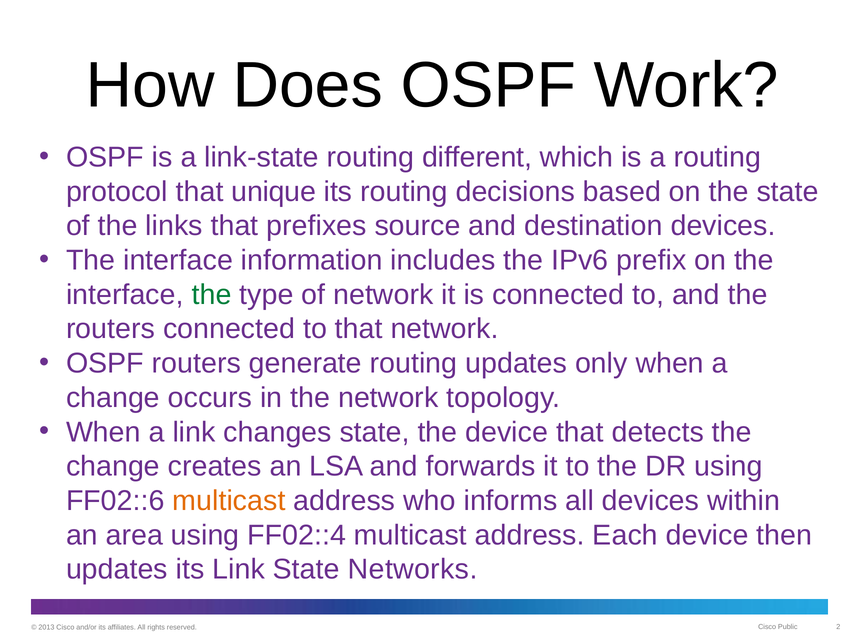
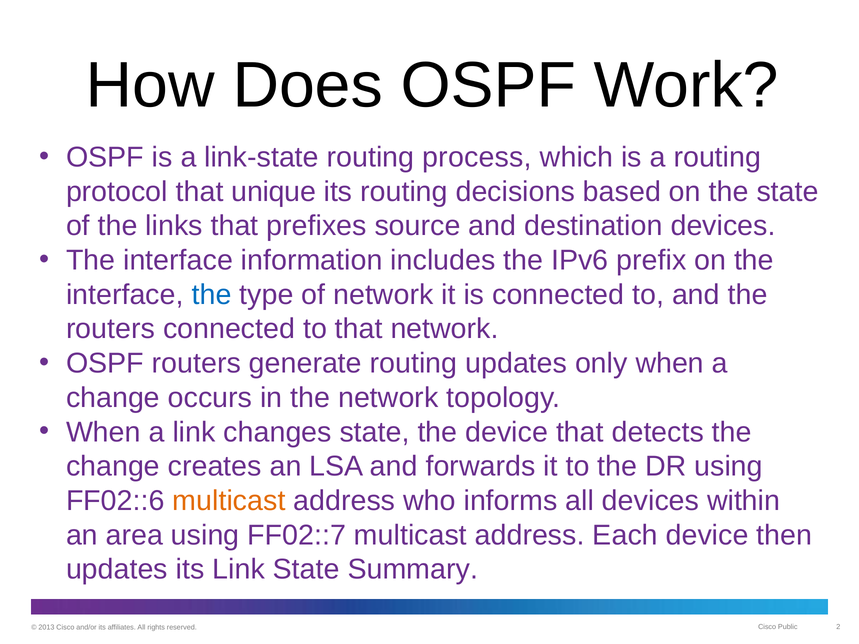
different: different -> process (477, 157)
the colour: green -> blue (212, 295)
FF02::4: FF02::4 -> FF02::7 (297, 535)
Networks: Networks -> Summary (413, 570)
